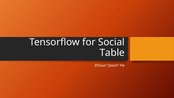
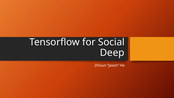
Table: Table -> Deep (112, 53)
